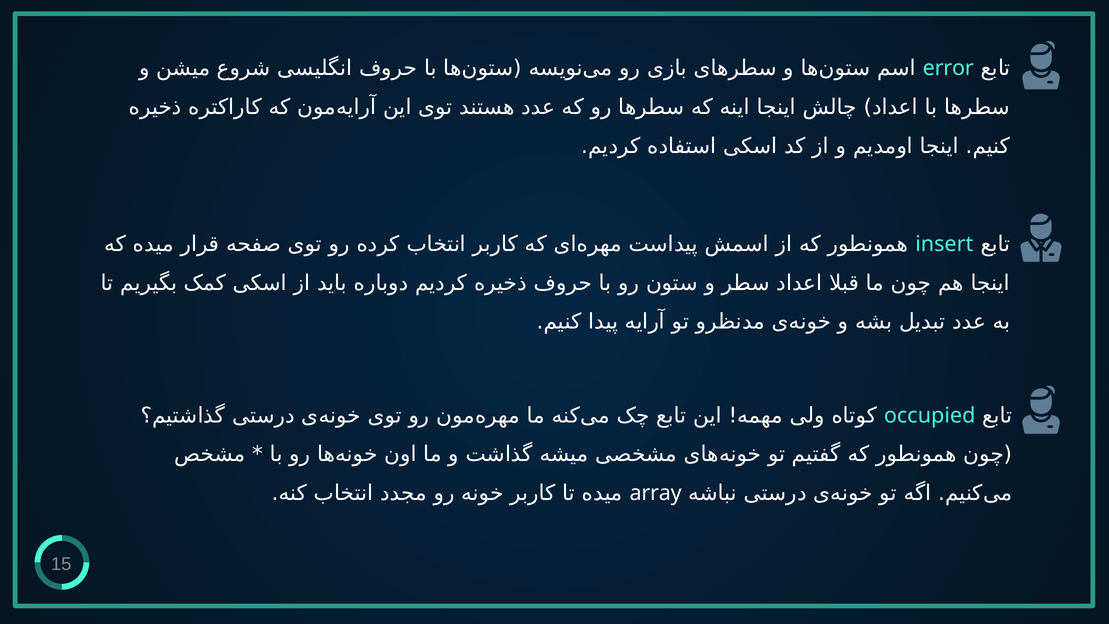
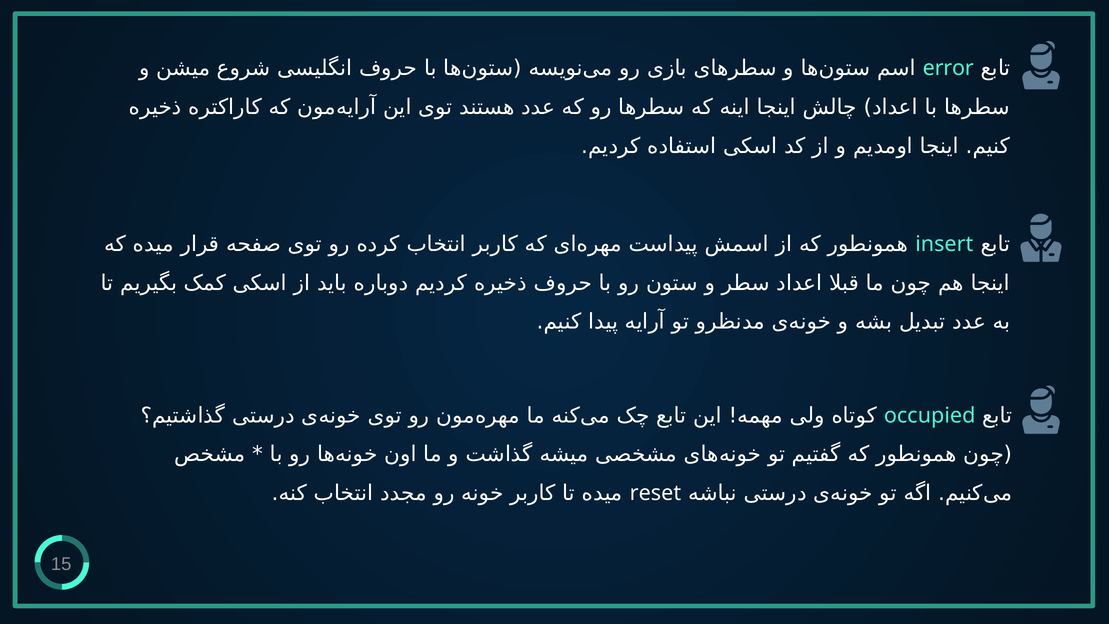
array: array -> reset (655, 493)
